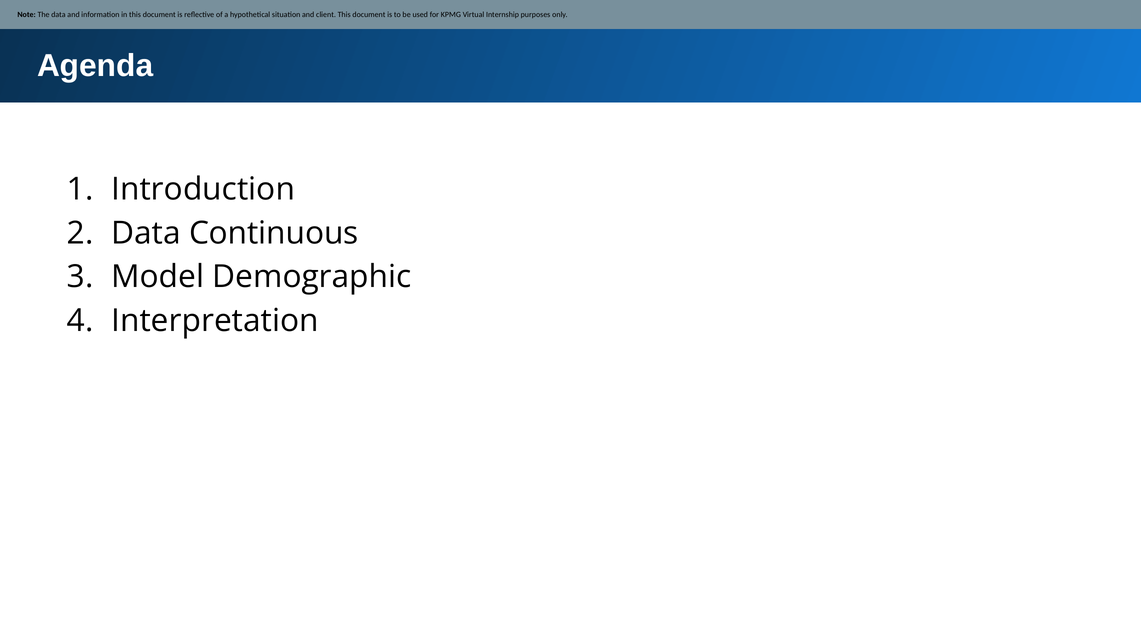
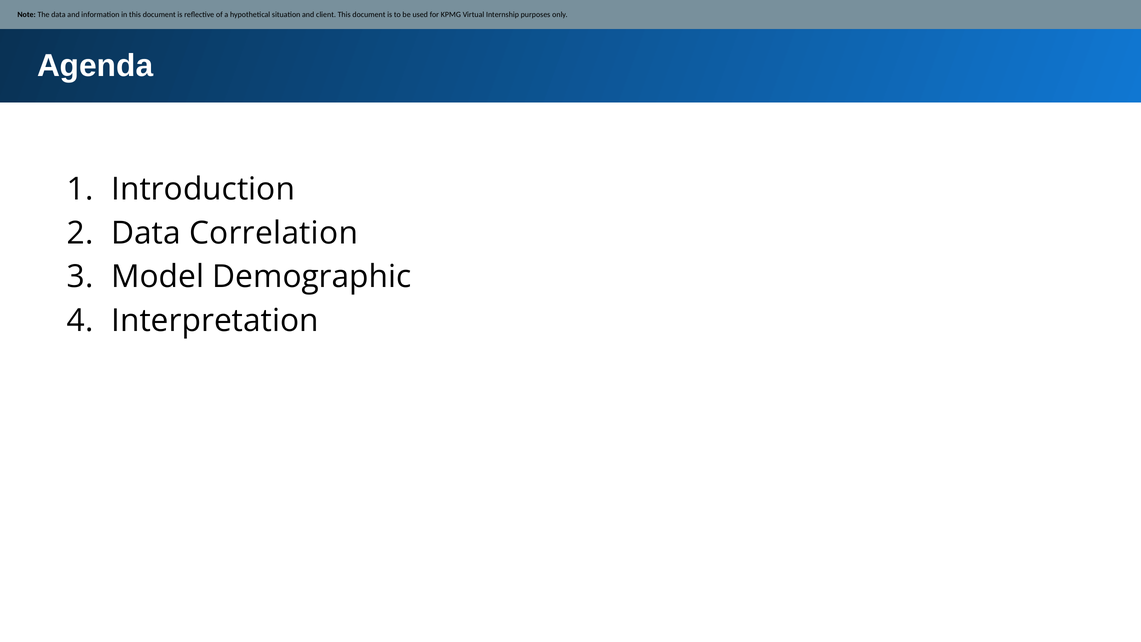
Continuous: Continuous -> Correlation (274, 233)
